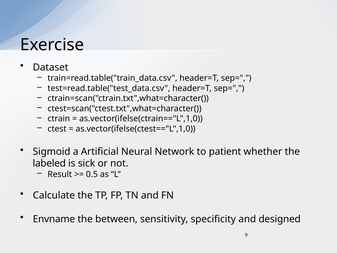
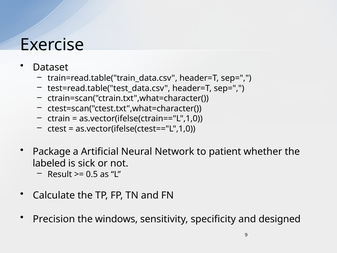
Sigmoid: Sigmoid -> Package (52, 151)
Envname: Envname -> Precision (54, 219)
between: between -> windows (116, 219)
